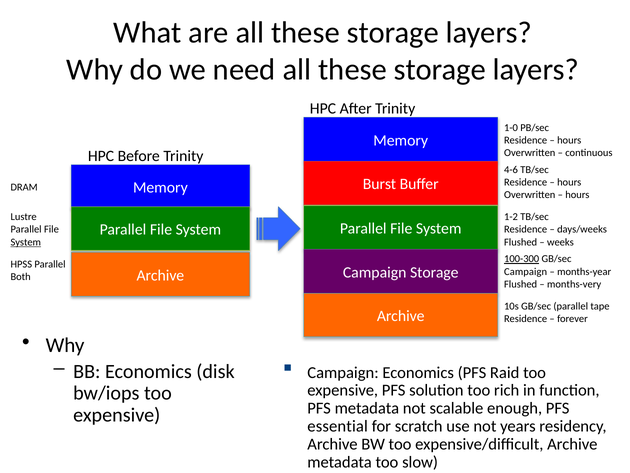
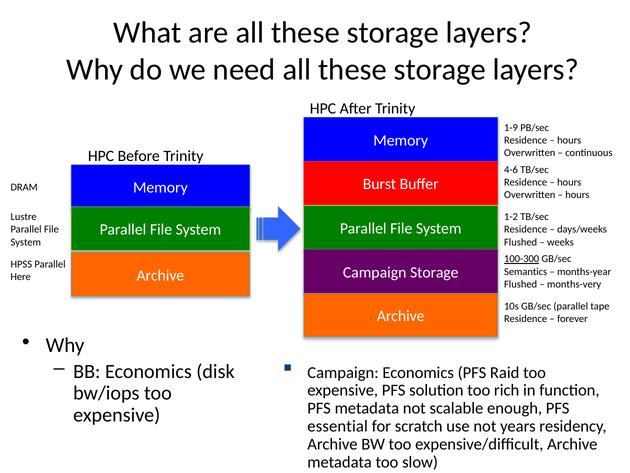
1-0: 1-0 -> 1-9 (511, 127)
System underline: present -> none (26, 242)
Campaign: Campaign -> Semantics (526, 271)
Both: Both -> Here (21, 277)
